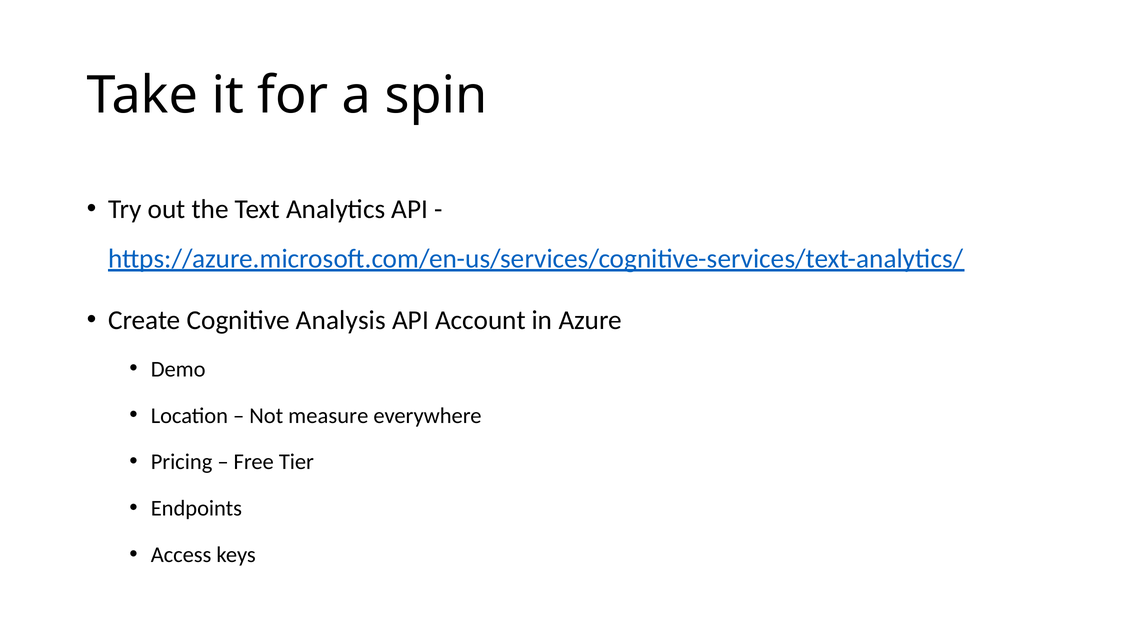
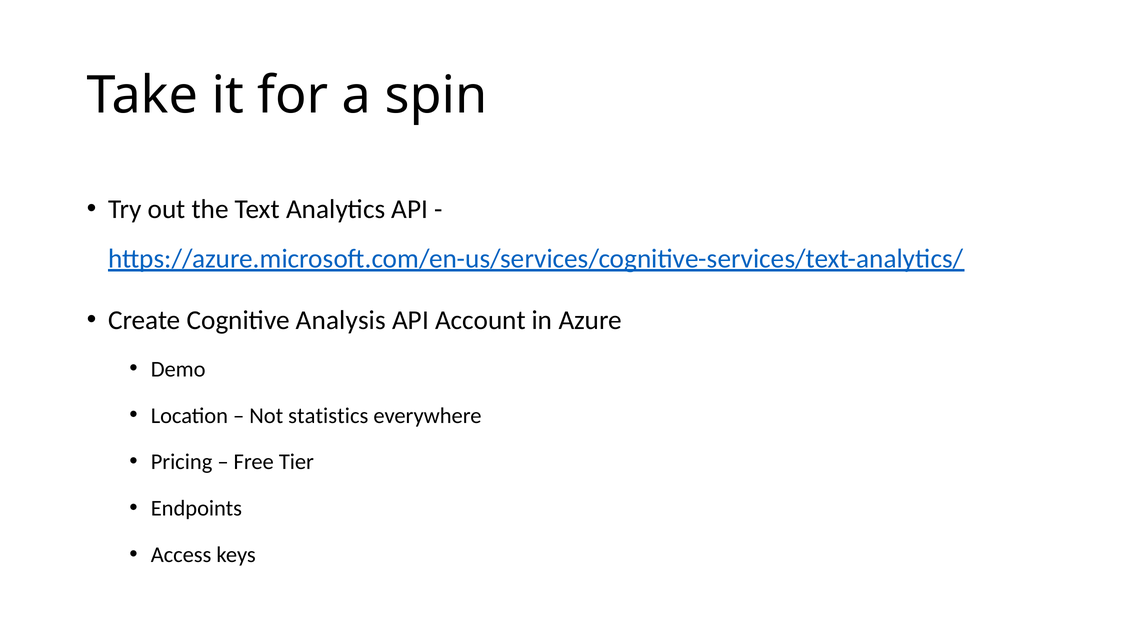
measure: measure -> statistics (328, 416)
